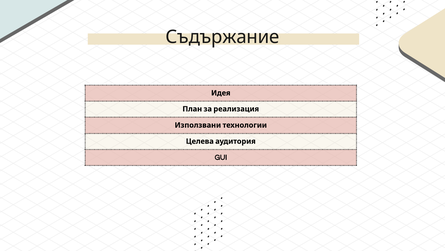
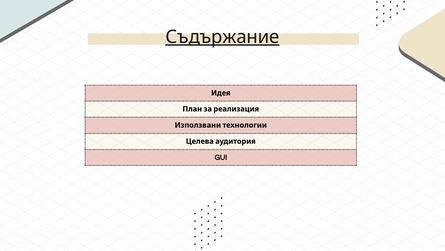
Съдържание underline: none -> present (222, 37)
